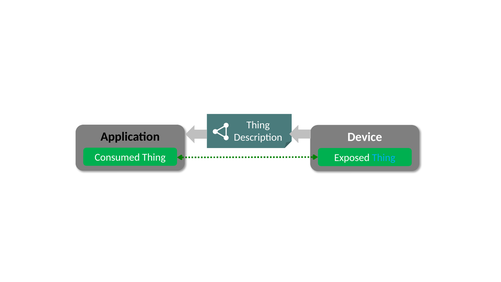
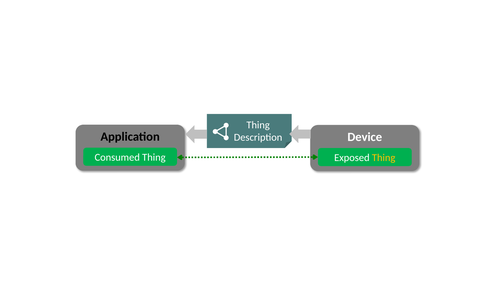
Thing colour: light blue -> yellow (384, 158)
